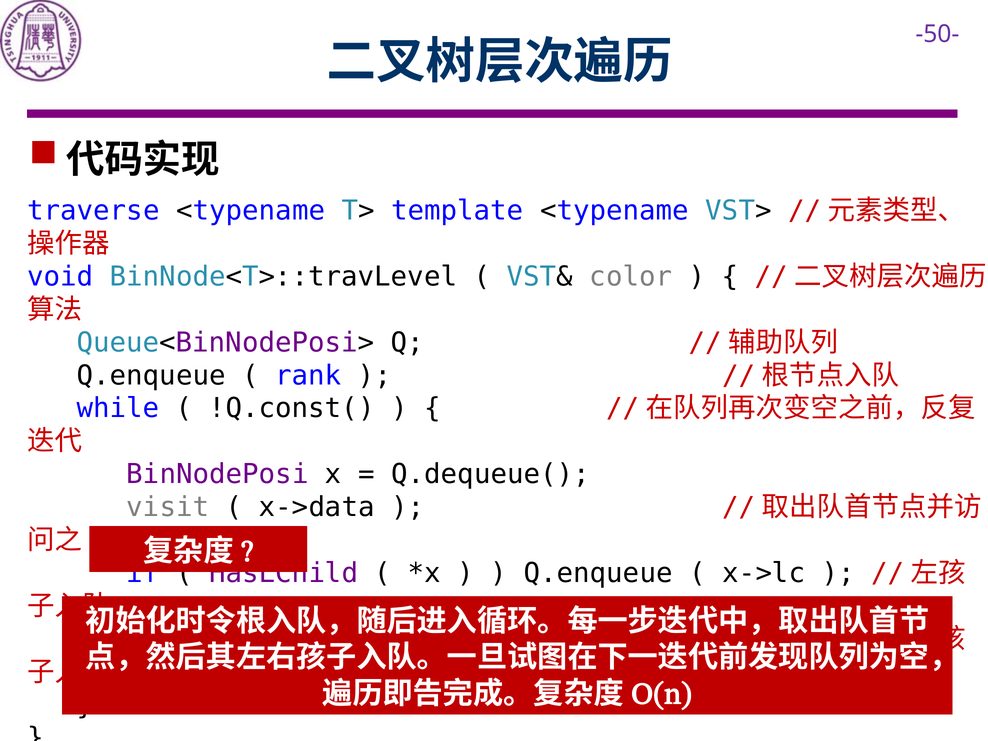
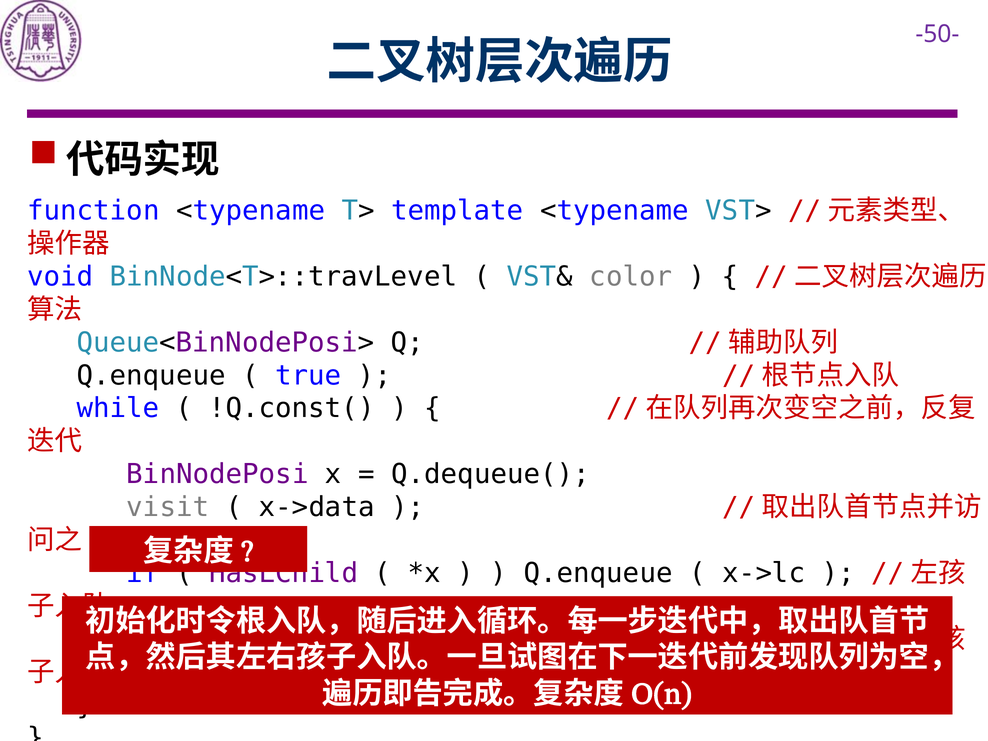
traverse: traverse -> function (93, 211)
rank: rank -> true (308, 375)
